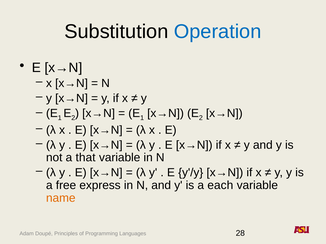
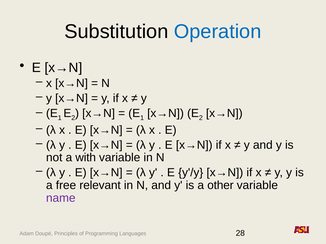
that: that -> with (86, 158)
express: express -> relevant (100, 186)
each: each -> other (220, 186)
name colour: orange -> purple (61, 198)
